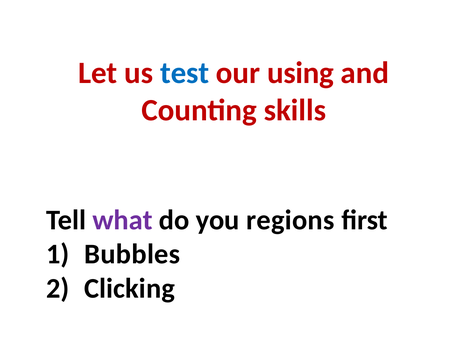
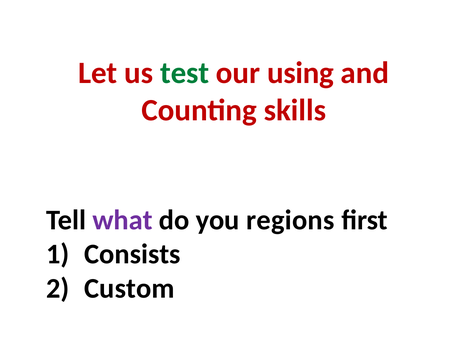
test colour: blue -> green (185, 73)
Bubbles: Bubbles -> Consists (132, 254)
Clicking: Clicking -> Custom (129, 288)
